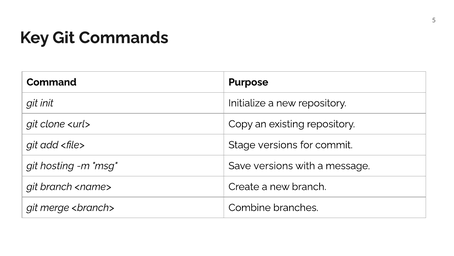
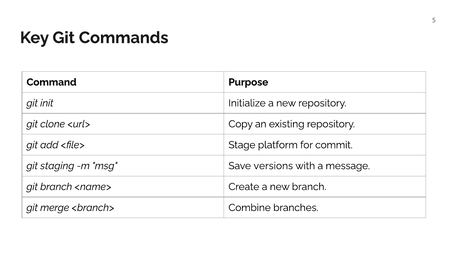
Stage versions: versions -> platform (278, 145)
hosting: hosting -> staging (57, 165)
